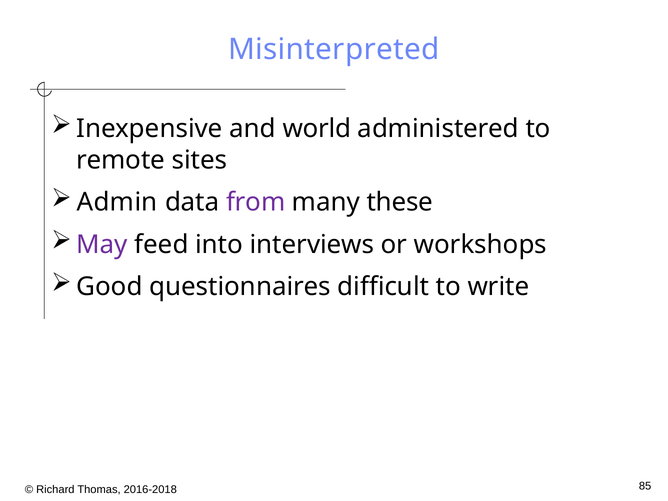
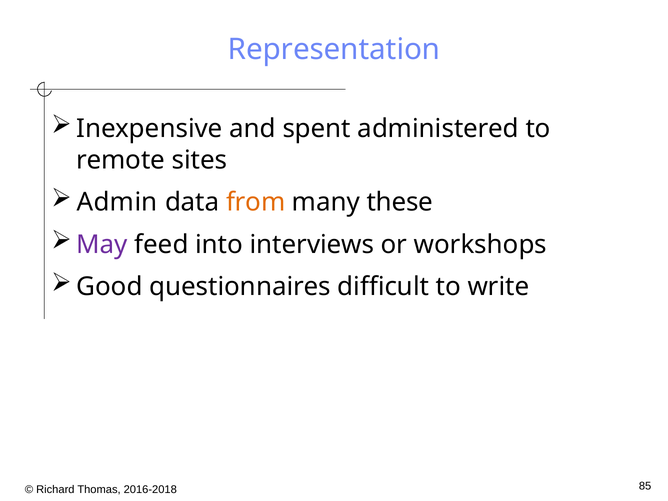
Misinterpreted: Misinterpreted -> Representation (334, 49)
world: world -> spent (317, 129)
from colour: purple -> orange (256, 202)
